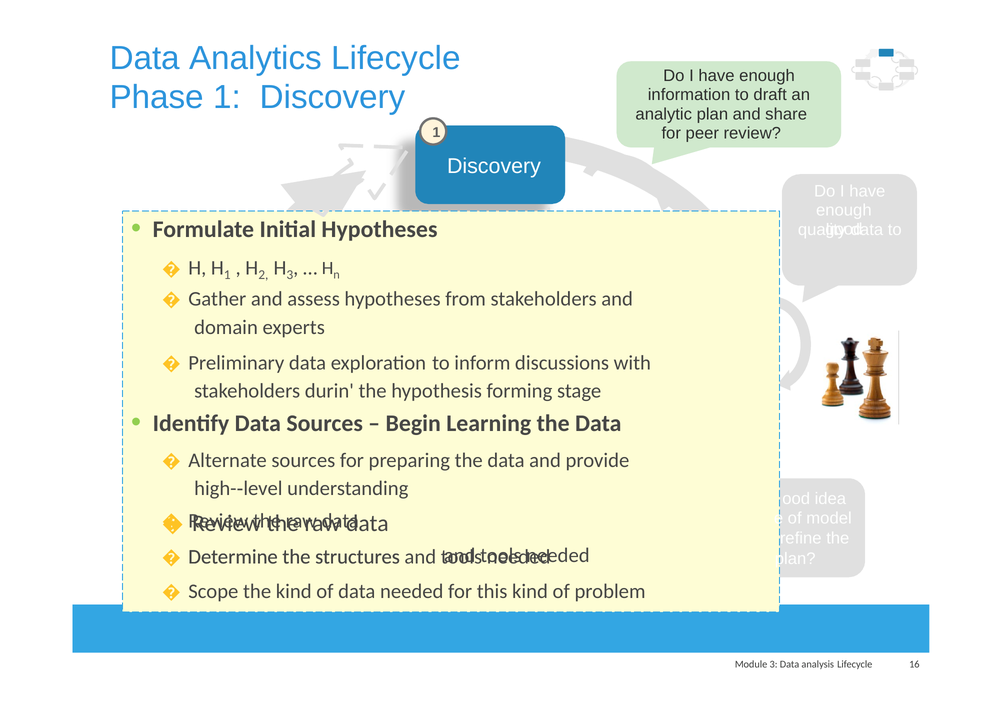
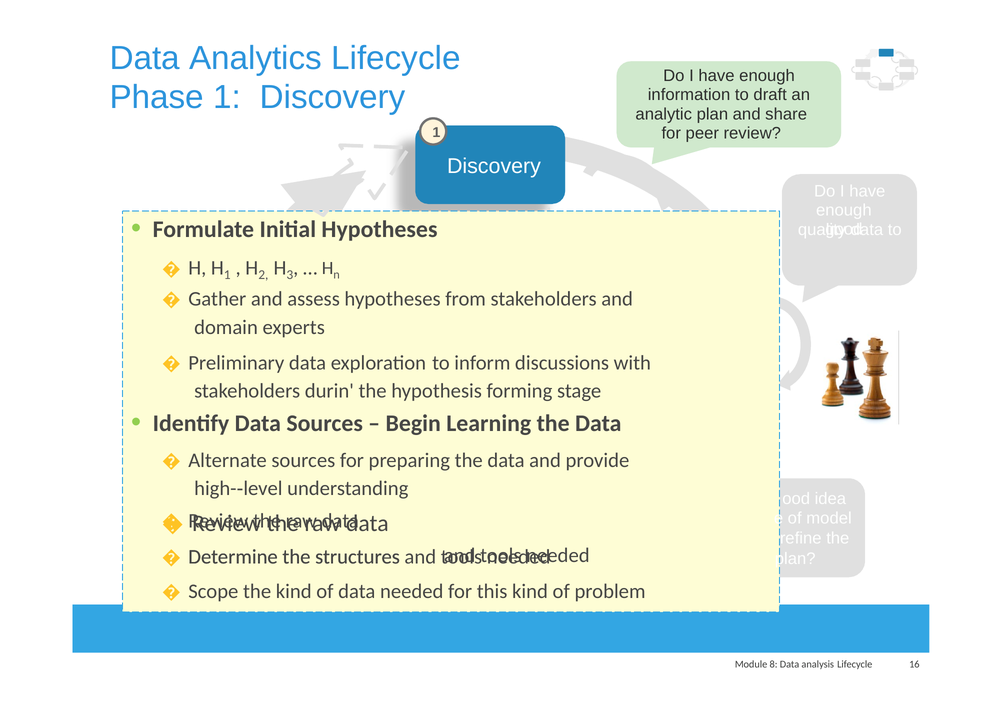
Module 3: 3 -> 8 (774, 665)
